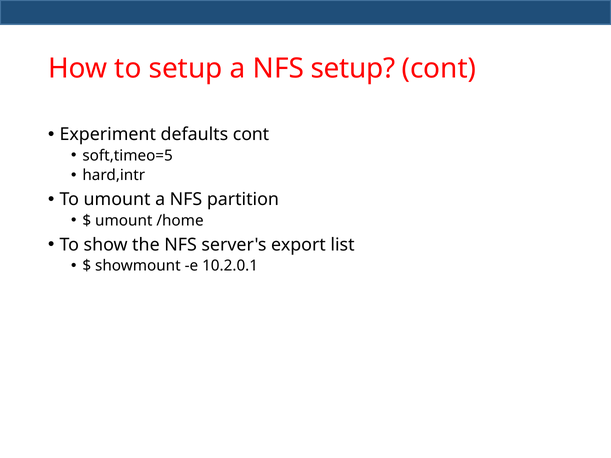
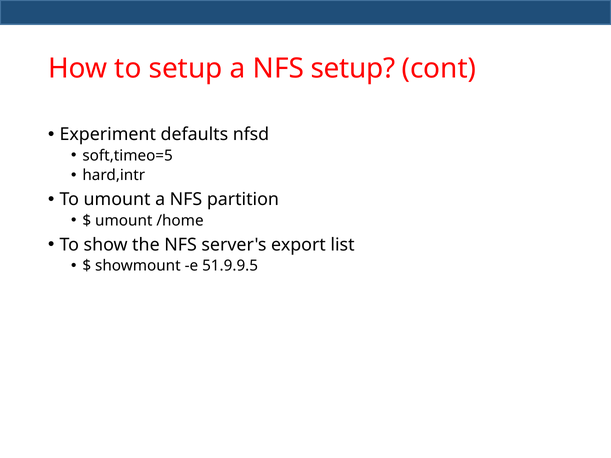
defaults cont: cont -> nfsd (251, 135)
10.2.0.1: 10.2.0.1 -> 51.9.9.5 (230, 266)
